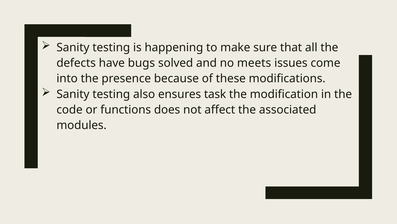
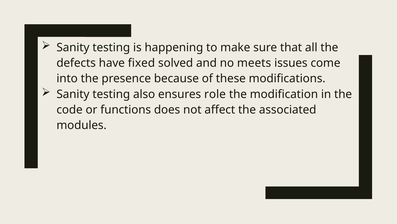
bugs: bugs -> fixed (141, 63)
task: task -> role (215, 94)
